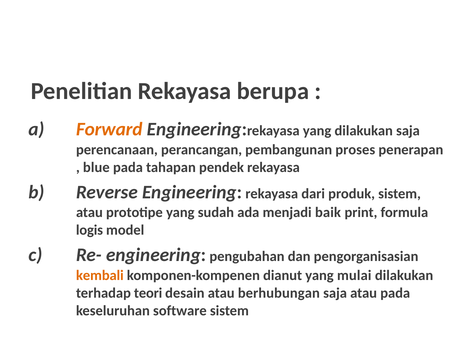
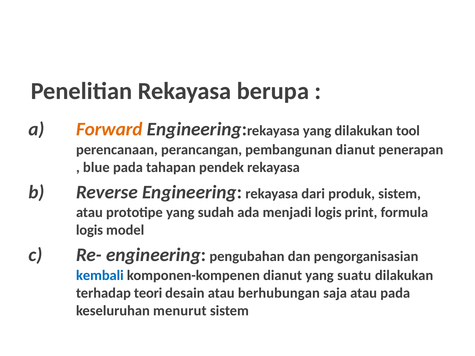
dilakukan saja: saja -> tool (408, 131)
pembangunan proses: proses -> dianut (355, 150)
menjadi baik: baik -> logis (328, 213)
kembali colour: orange -> blue (100, 276)
mulai: mulai -> suatu (354, 276)
software: software -> menurut (180, 311)
